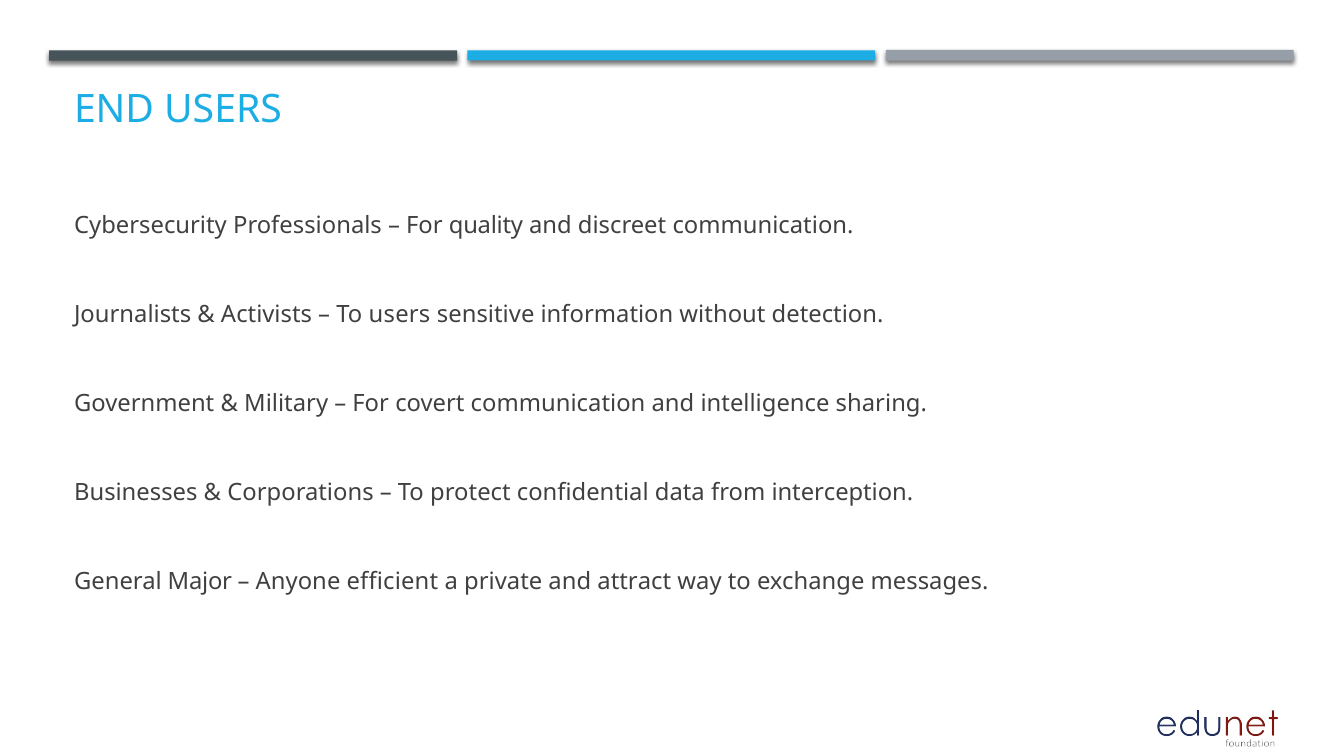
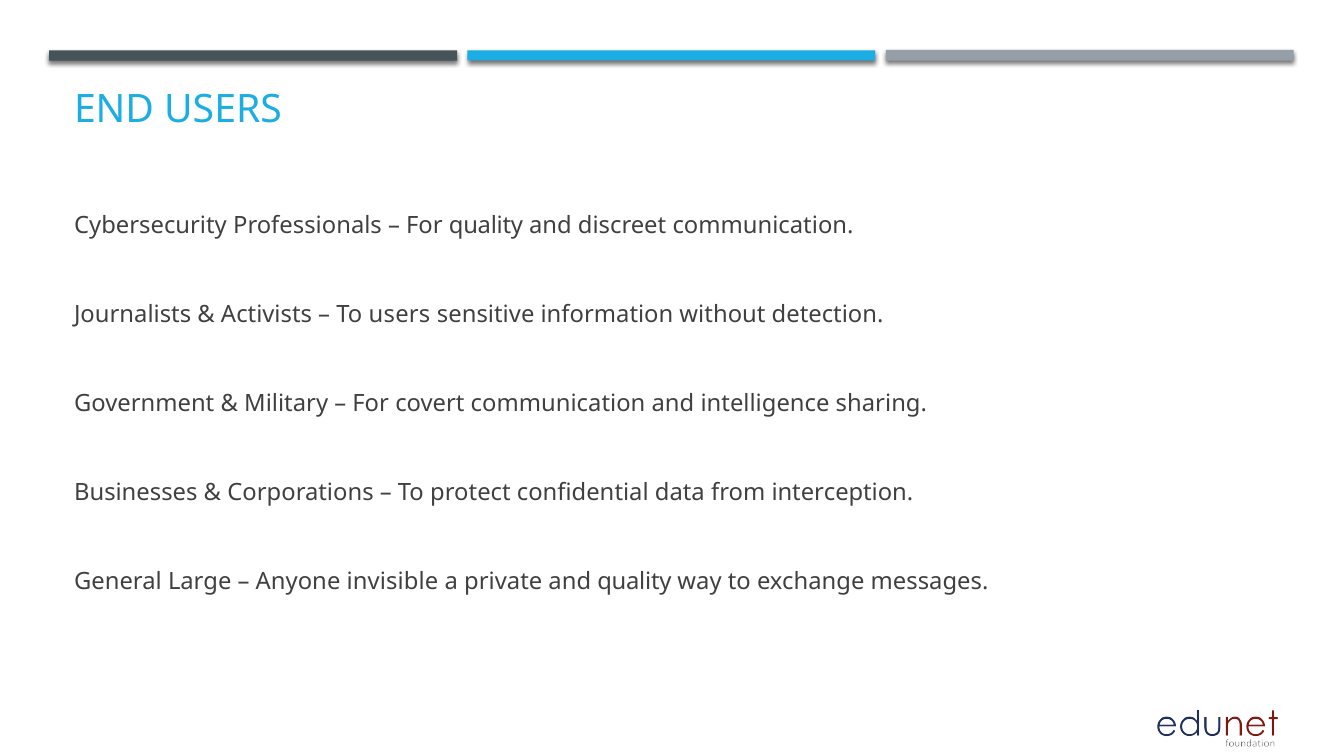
Major: Major -> Large (200, 582)
efficient: efficient -> invisible (392, 582)
and attract: attract -> quality (634, 582)
